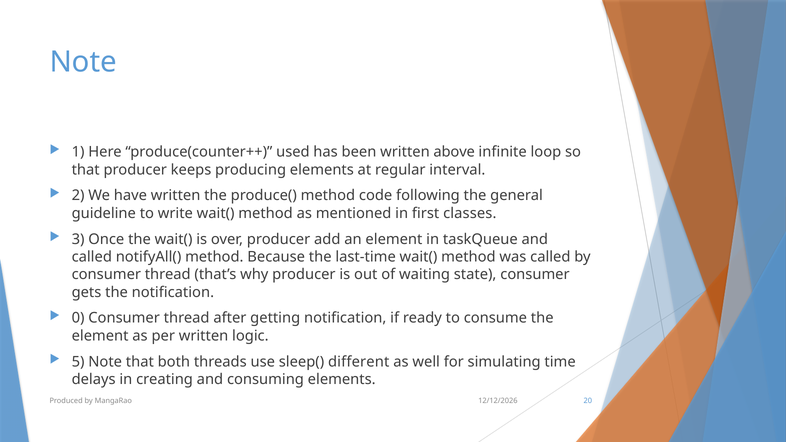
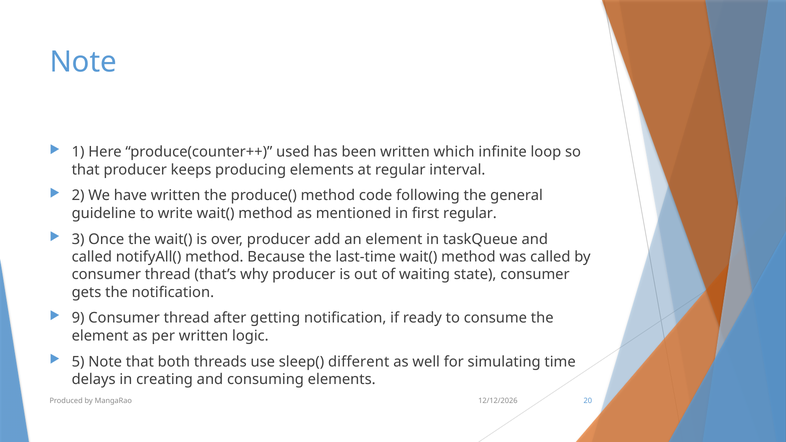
above: above -> which (454, 152)
first classes: classes -> regular (470, 213)
0: 0 -> 9 (78, 318)
